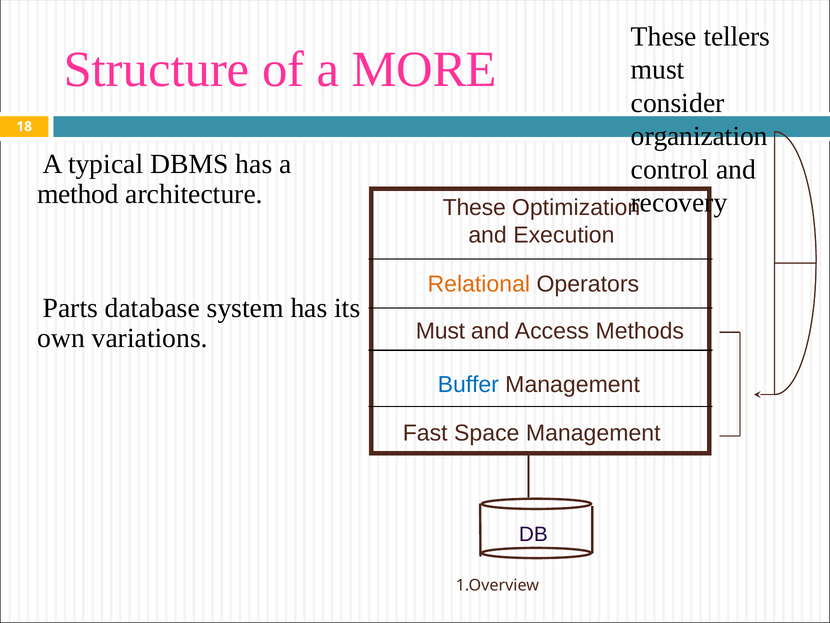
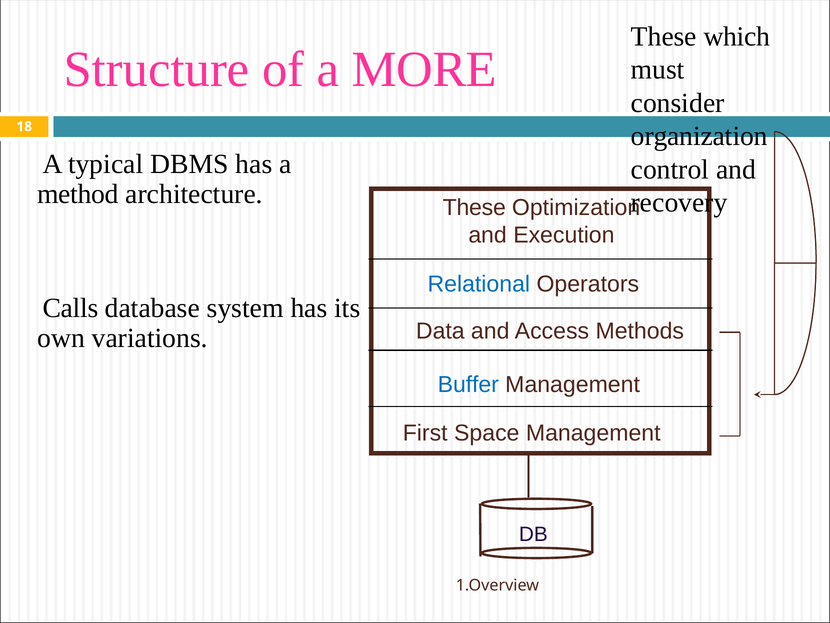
tellers: tellers -> which (737, 37)
Relational colour: orange -> blue (479, 284)
Parts: Parts -> Calls (70, 308)
Must: Must -> Data (440, 331)
Fast: Fast -> First (425, 433)
